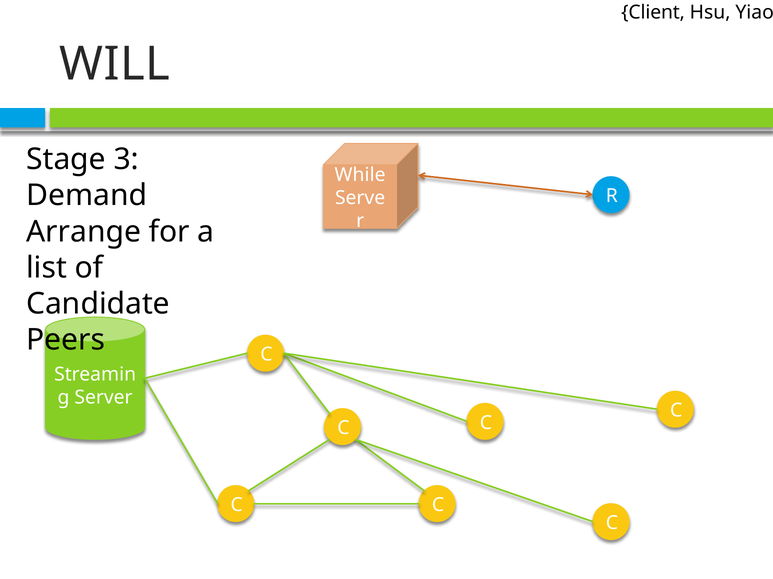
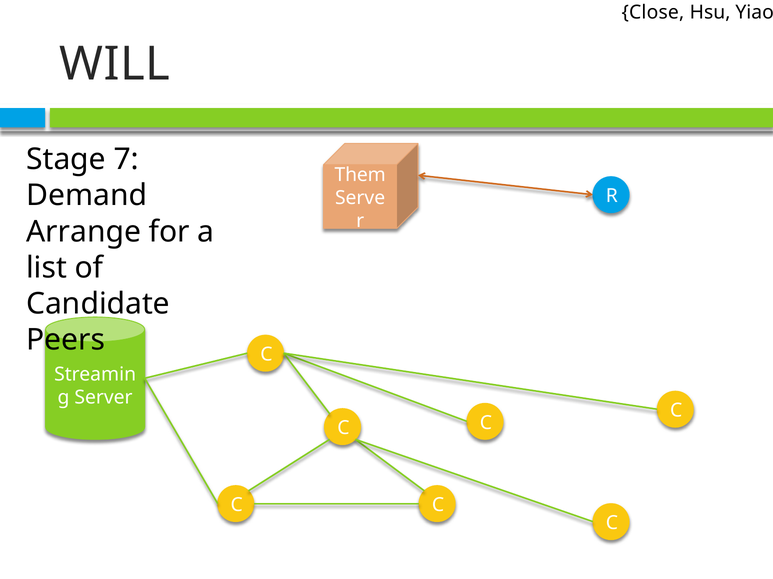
Client: Client -> Close (653, 12)
3: 3 -> 7 (126, 160)
While: While -> Them (360, 175)
